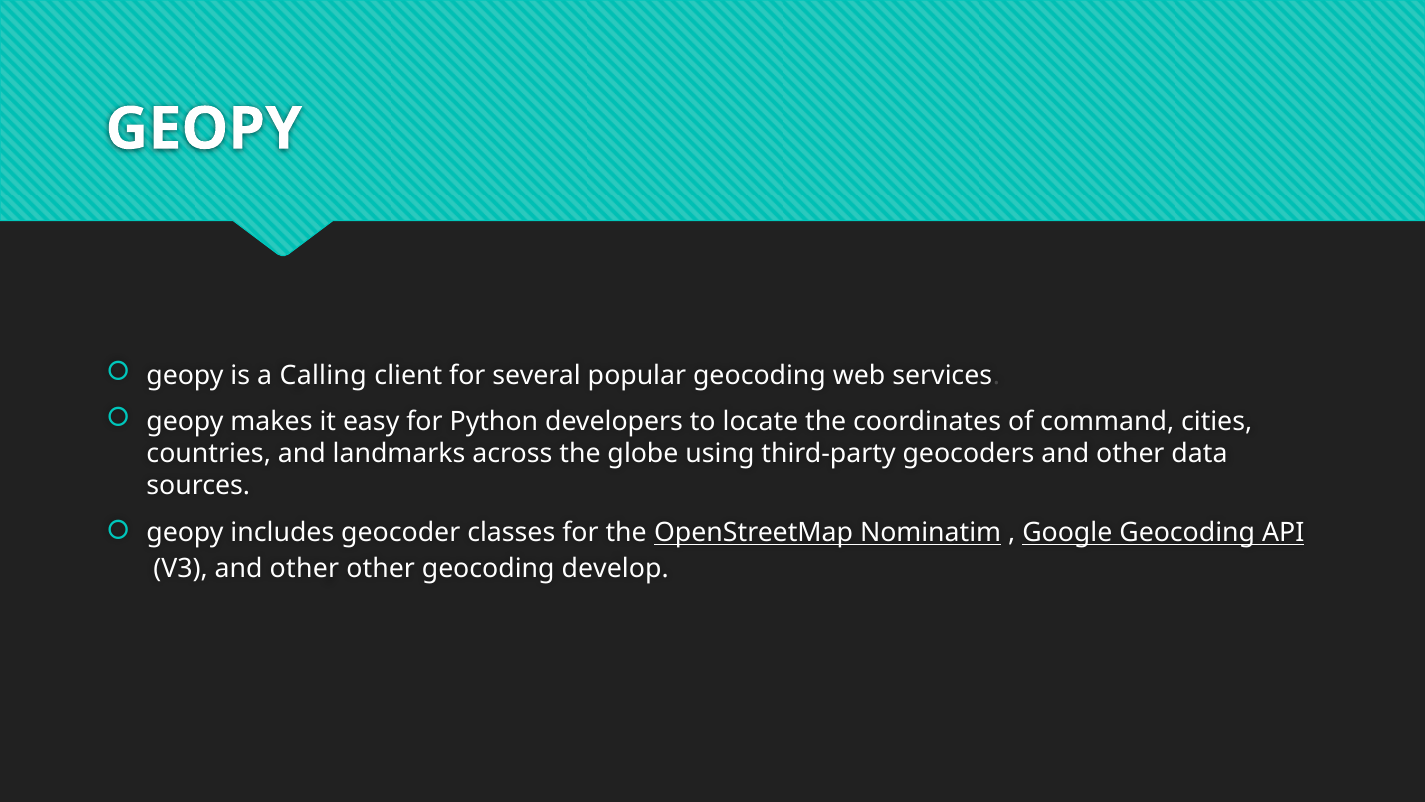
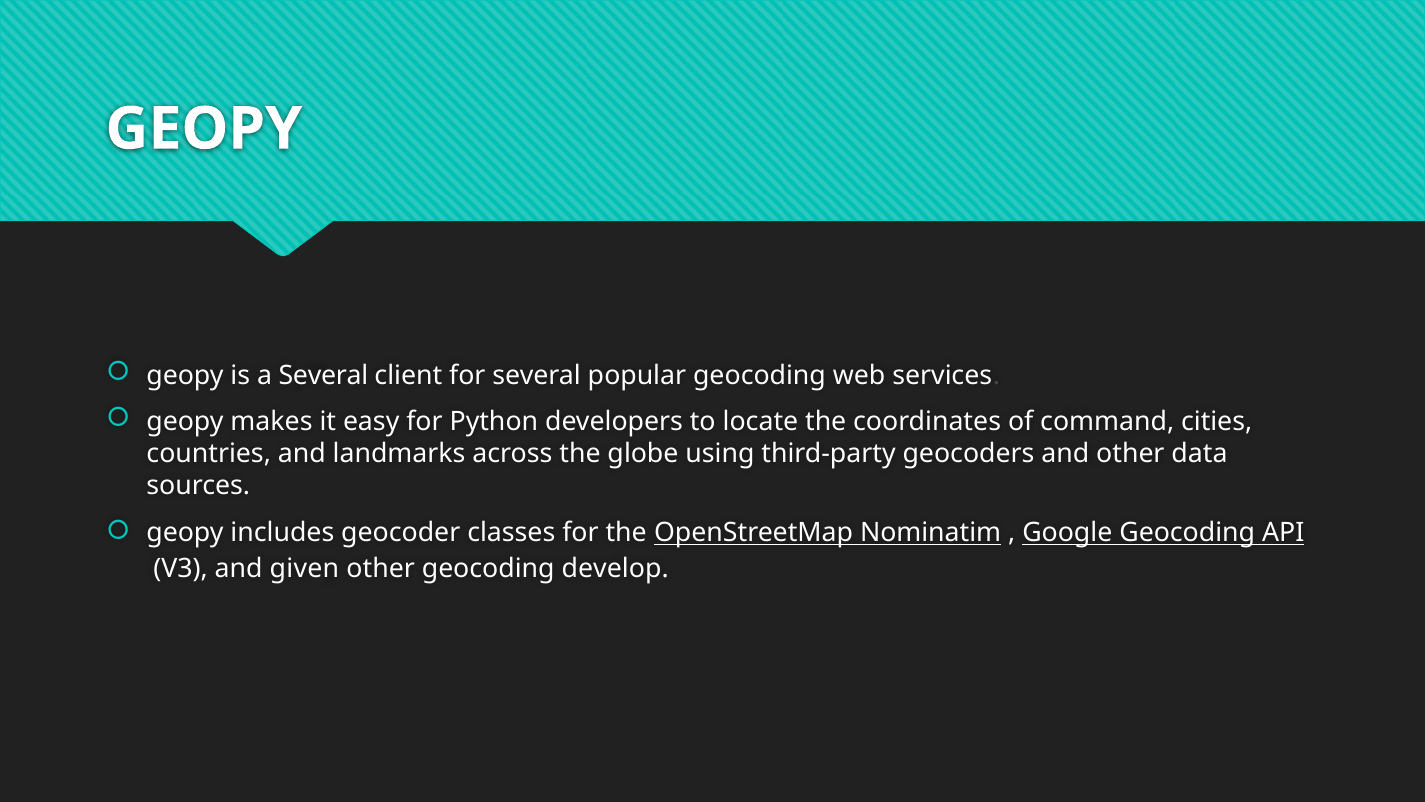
a Calling: Calling -> Several (323, 375)
V3 and other: other -> given (304, 569)
